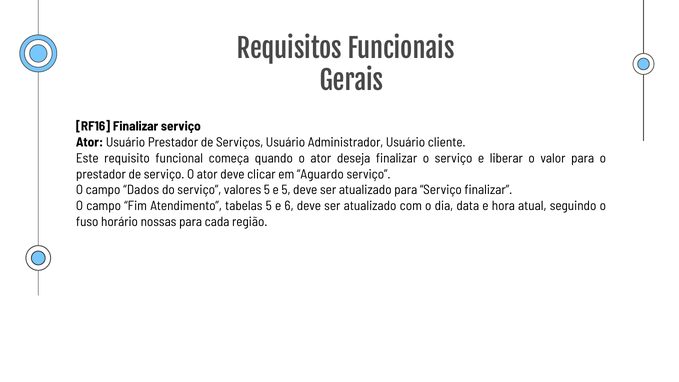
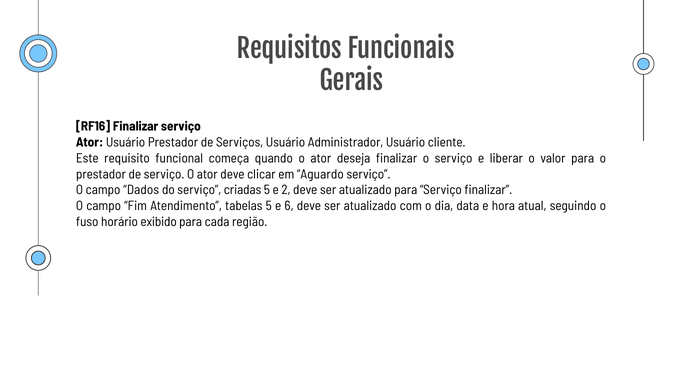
valores: valores -> criadas (243, 190)
e 5: 5 -> 2 (286, 190)
nossas: nossas -> exibido (159, 222)
